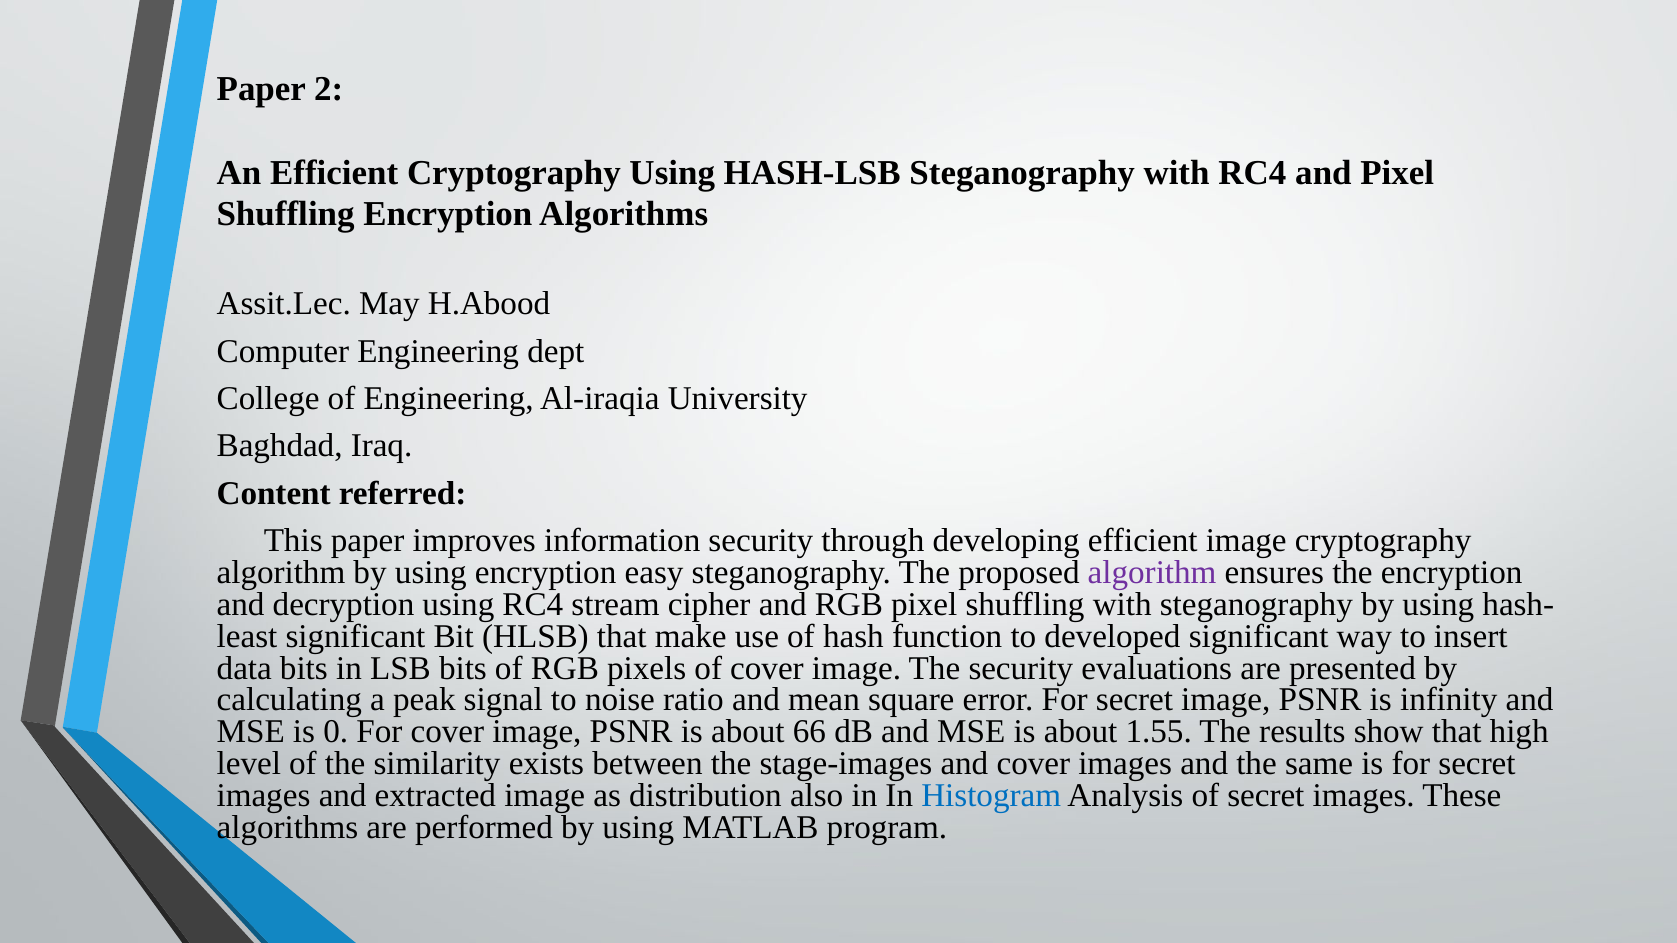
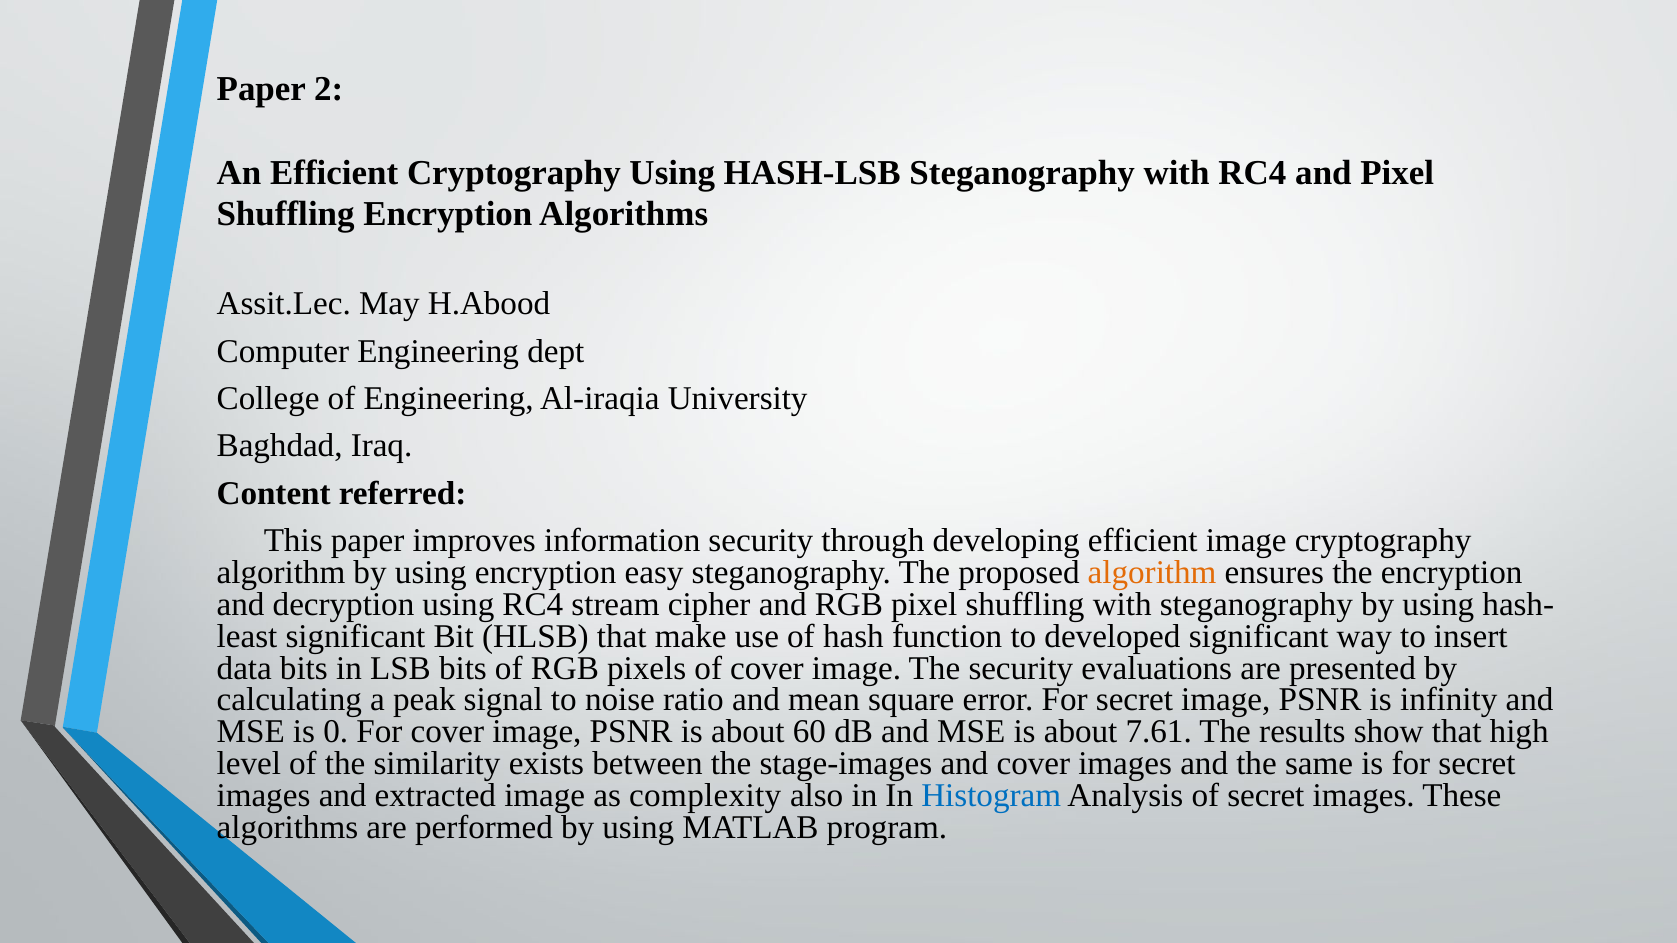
algorithm colour: purple -> orange (1152, 573)
66: 66 -> 60 (809, 732)
1.55: 1.55 -> 7.61 (1159, 732)
distribution: distribution -> complexity (705, 796)
